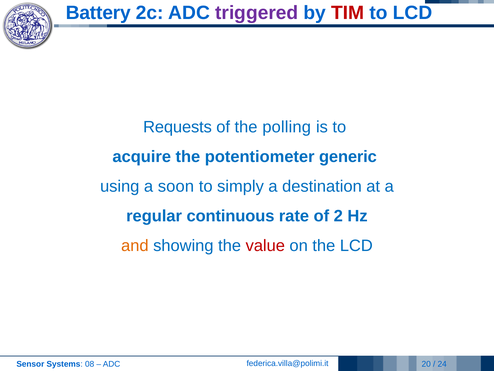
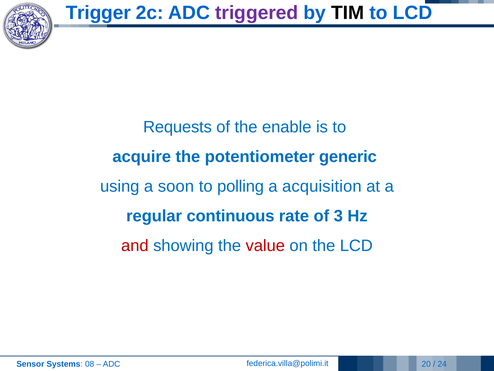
Battery: Battery -> Trigger (98, 13)
TIM colour: red -> black (348, 13)
polling: polling -> enable (287, 127)
simply: simply -> polling (241, 186)
destination: destination -> acquisition (322, 186)
2: 2 -> 3 (338, 216)
and colour: orange -> red (135, 245)
